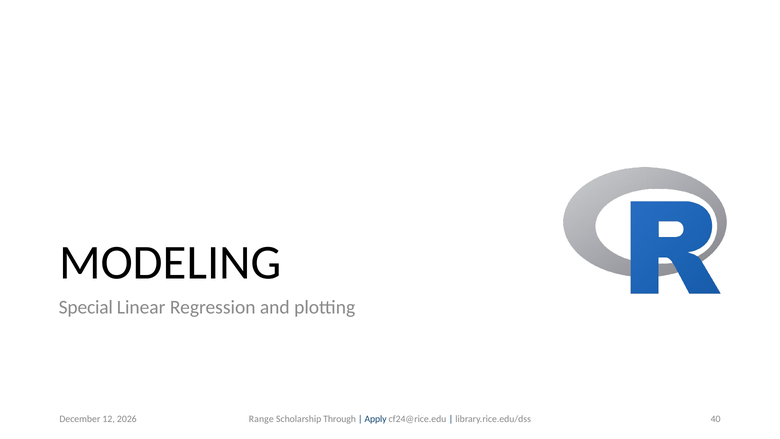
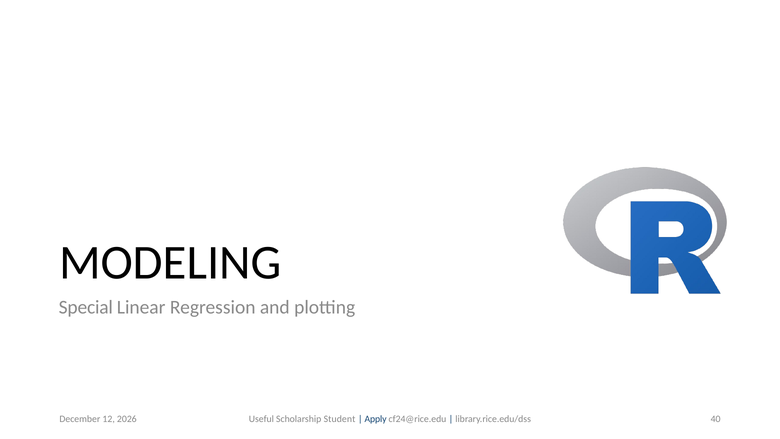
Range: Range -> Useful (261, 419)
Through: Through -> Student (340, 419)
